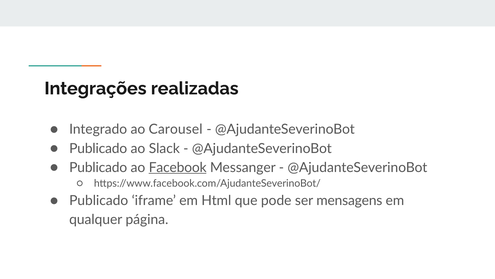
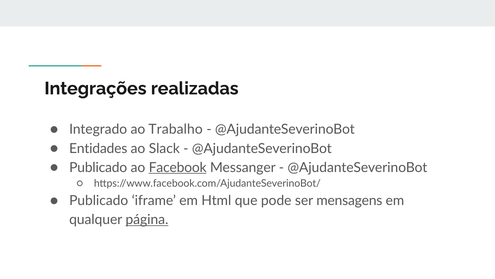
Carousel: Carousel -> Trabalho (176, 129)
Publicado: Publicado -> Entidades (98, 148)
página underline: none -> present (147, 219)
